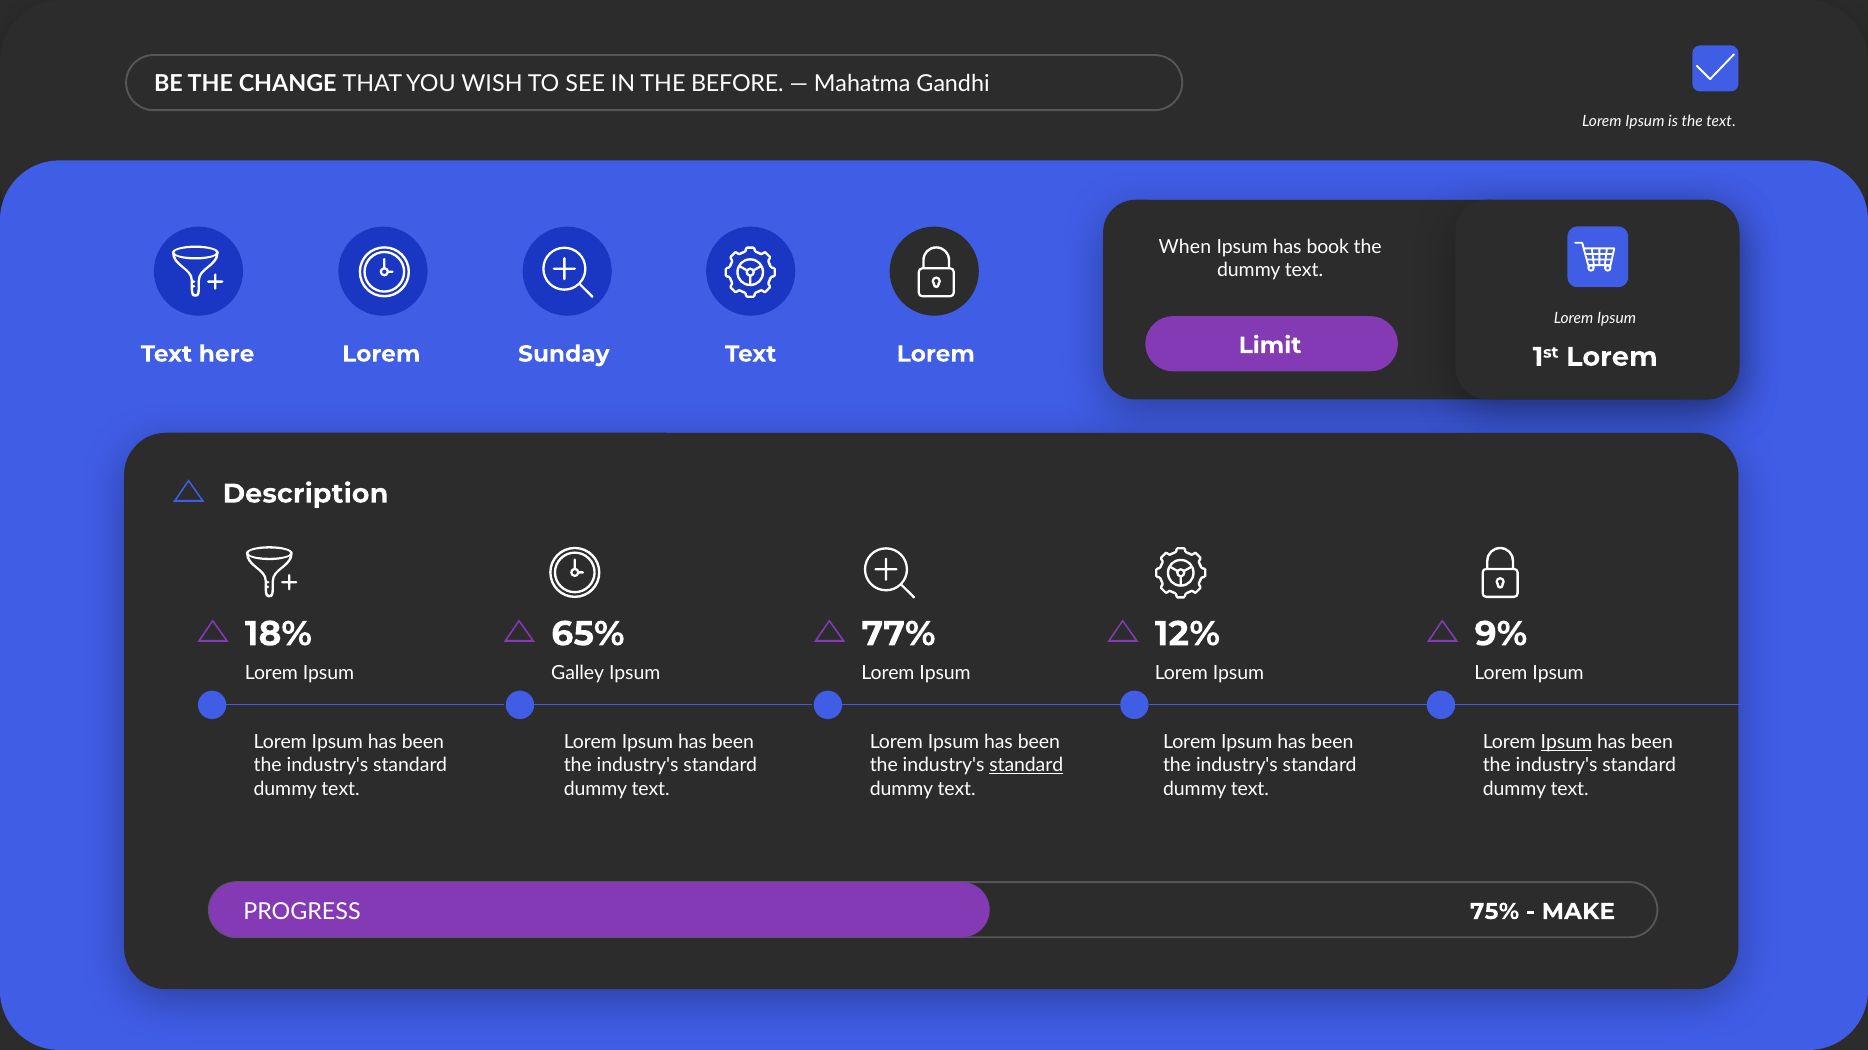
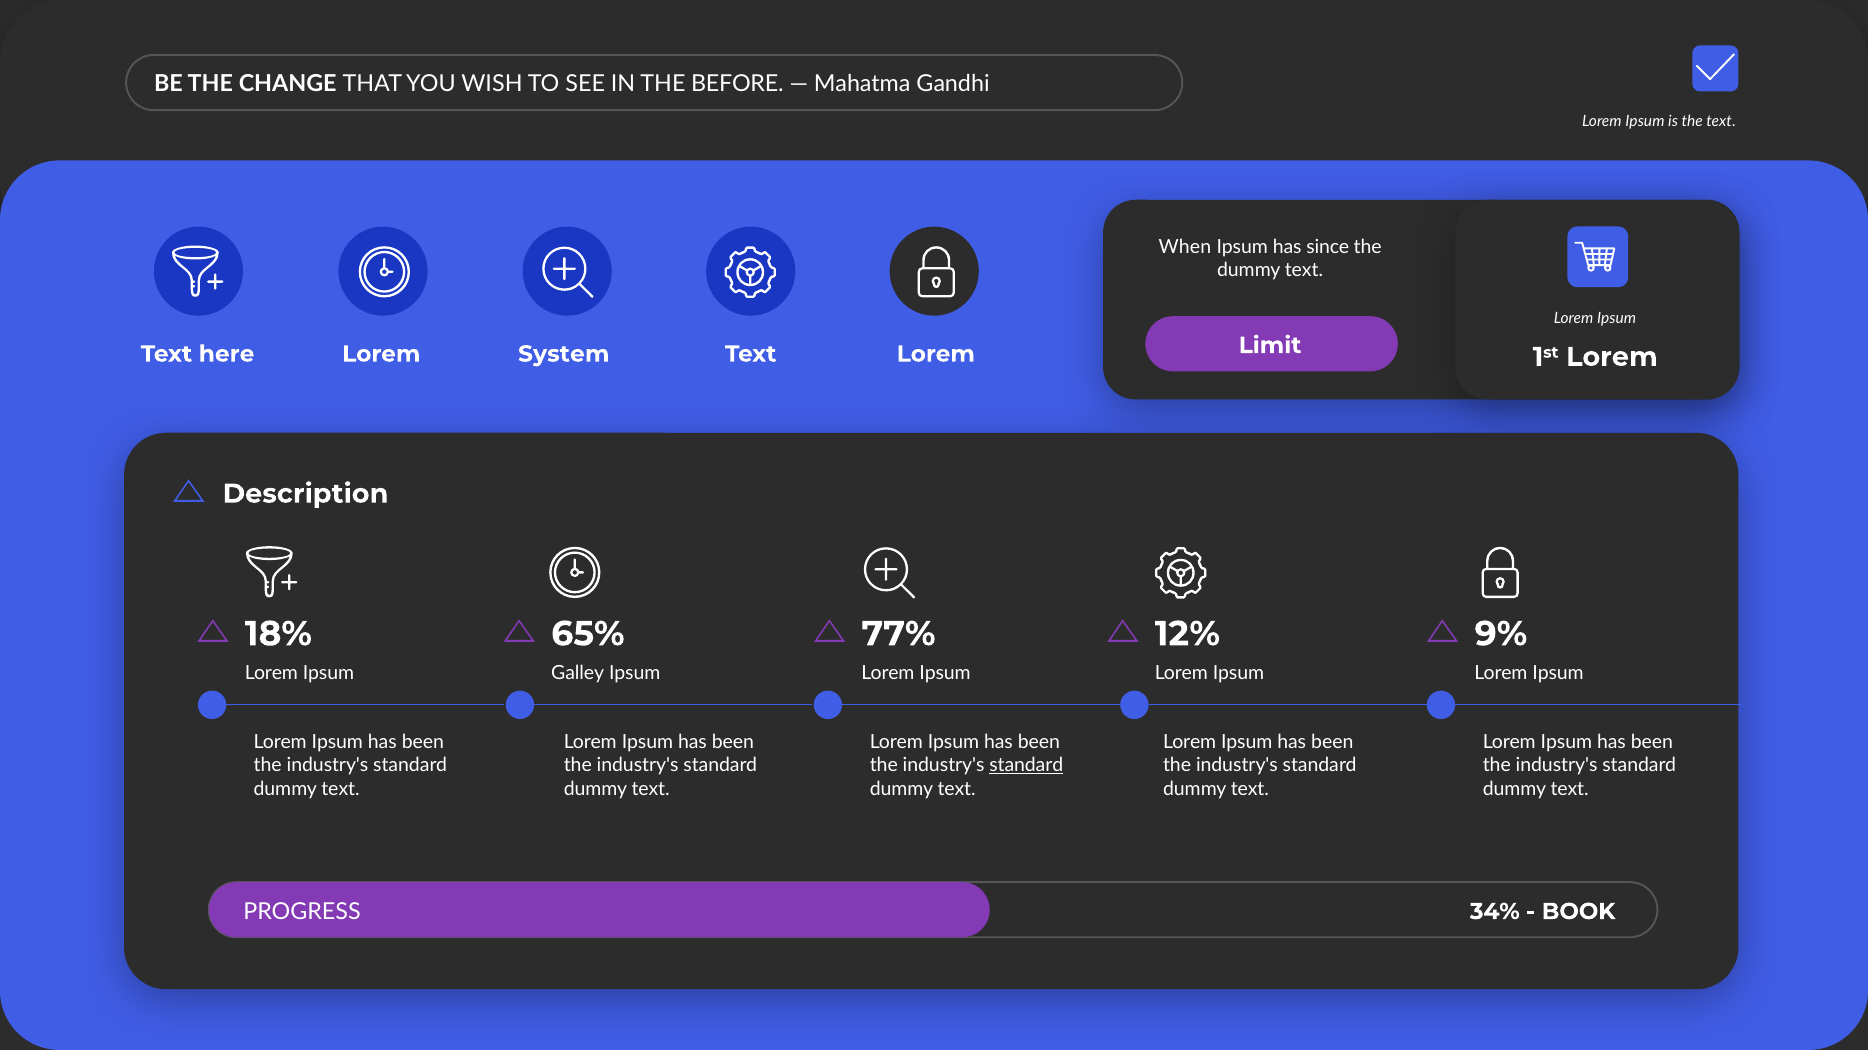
book: book -> since (1328, 247)
Sunday: Sunday -> System (564, 354)
Ipsum underline: present -> none (1566, 743)
75%: 75% -> 34% (1495, 912)
MAKE: MAKE -> BOOK (1579, 912)
